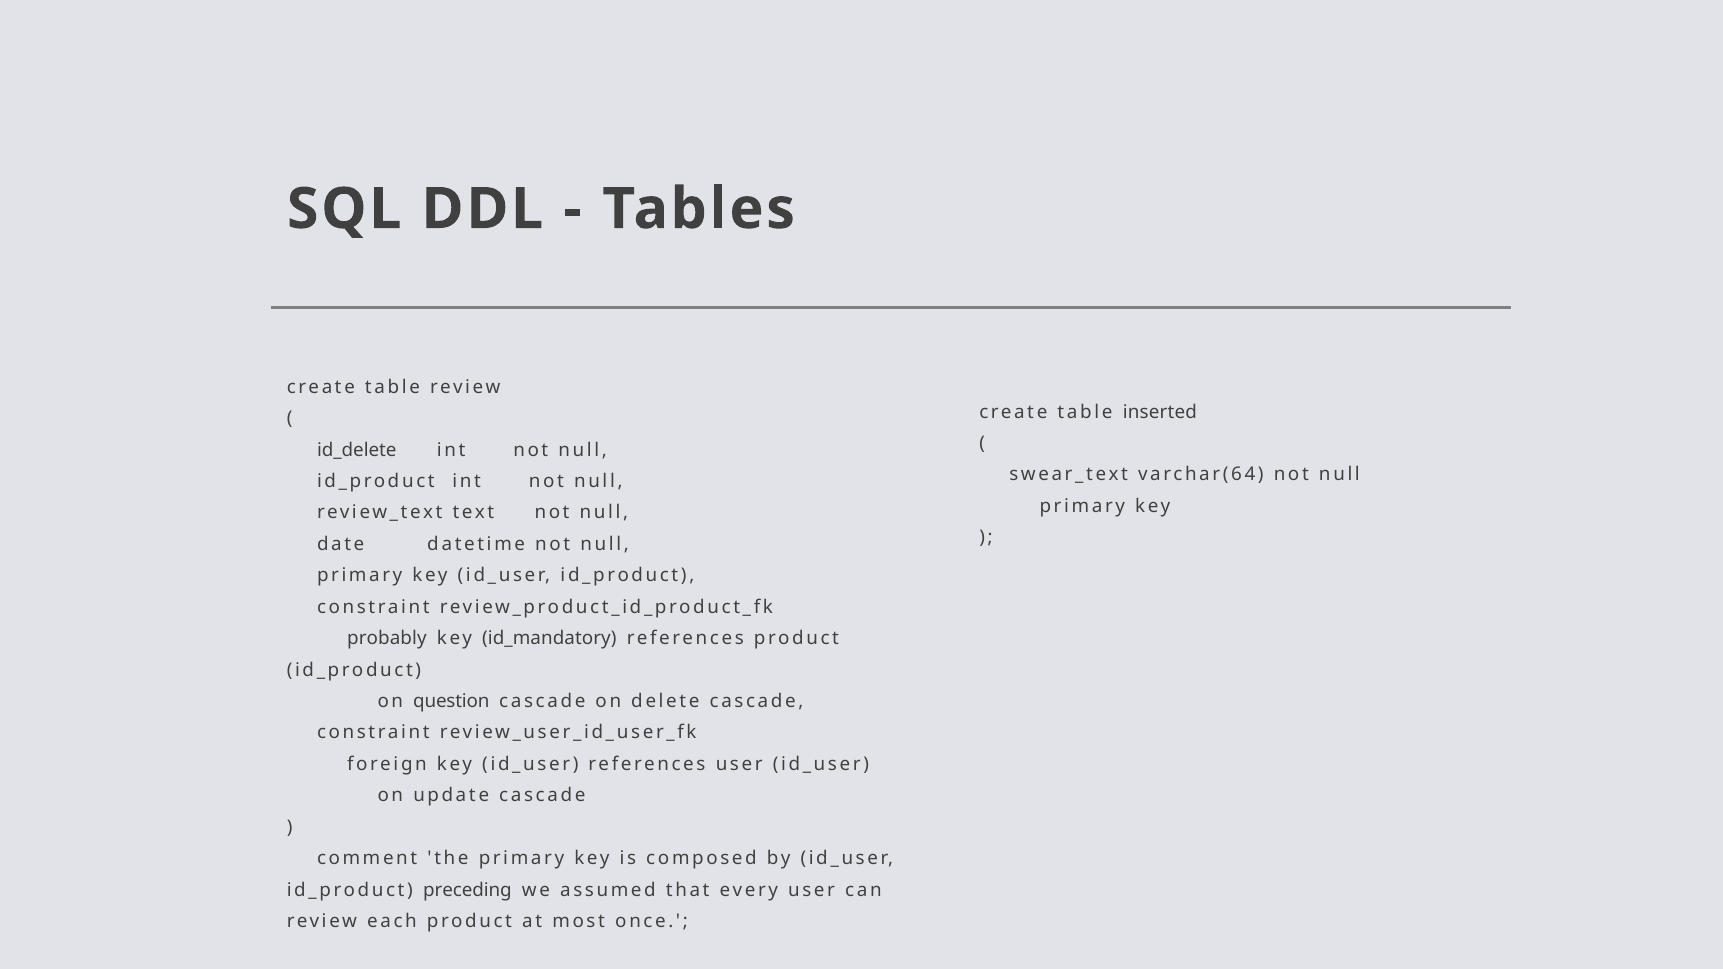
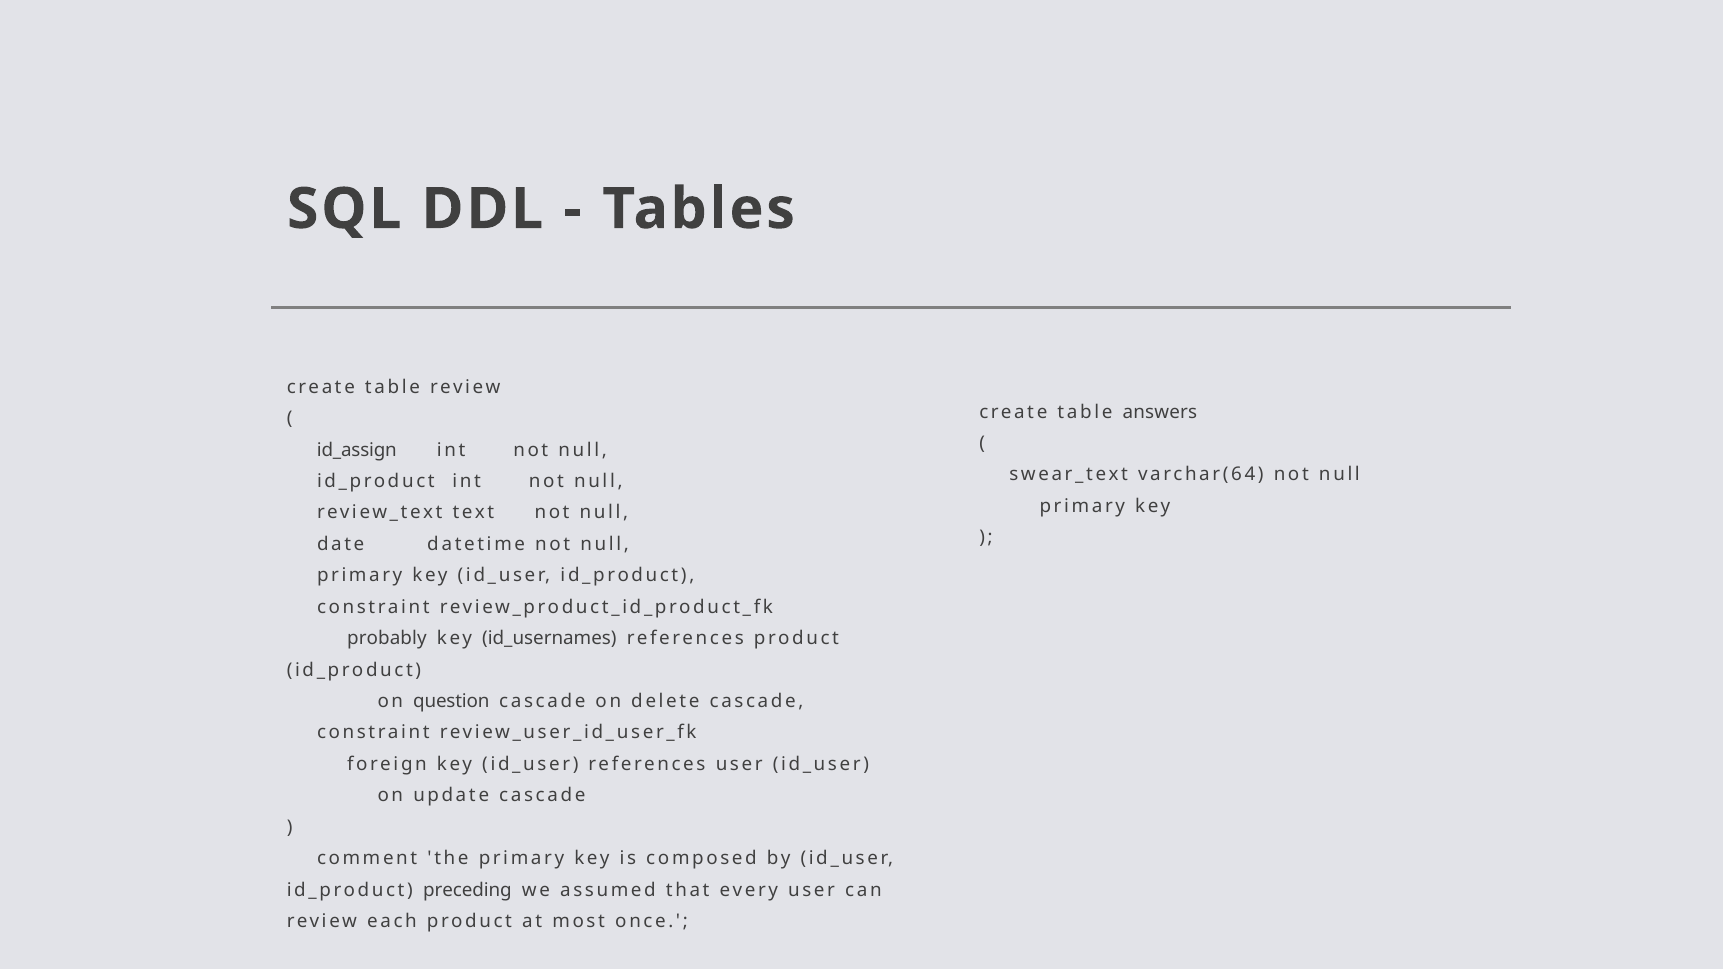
inserted: inserted -> answers (1160, 412)
id_delete: id_delete -> id_assign (357, 450)
id_mandatory: id_mandatory -> id_usernames (549, 639)
